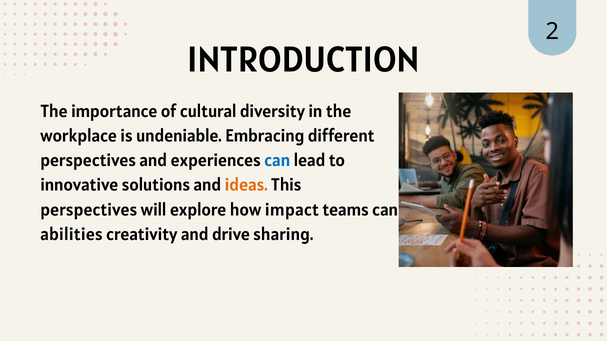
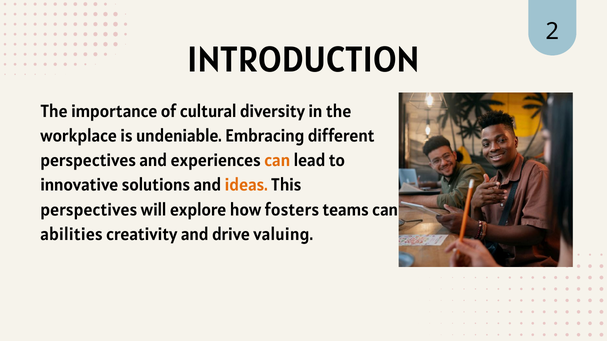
can colour: blue -> orange (277, 161)
impact: impact -> fosters (292, 210)
sharing: sharing -> valuing (283, 235)
